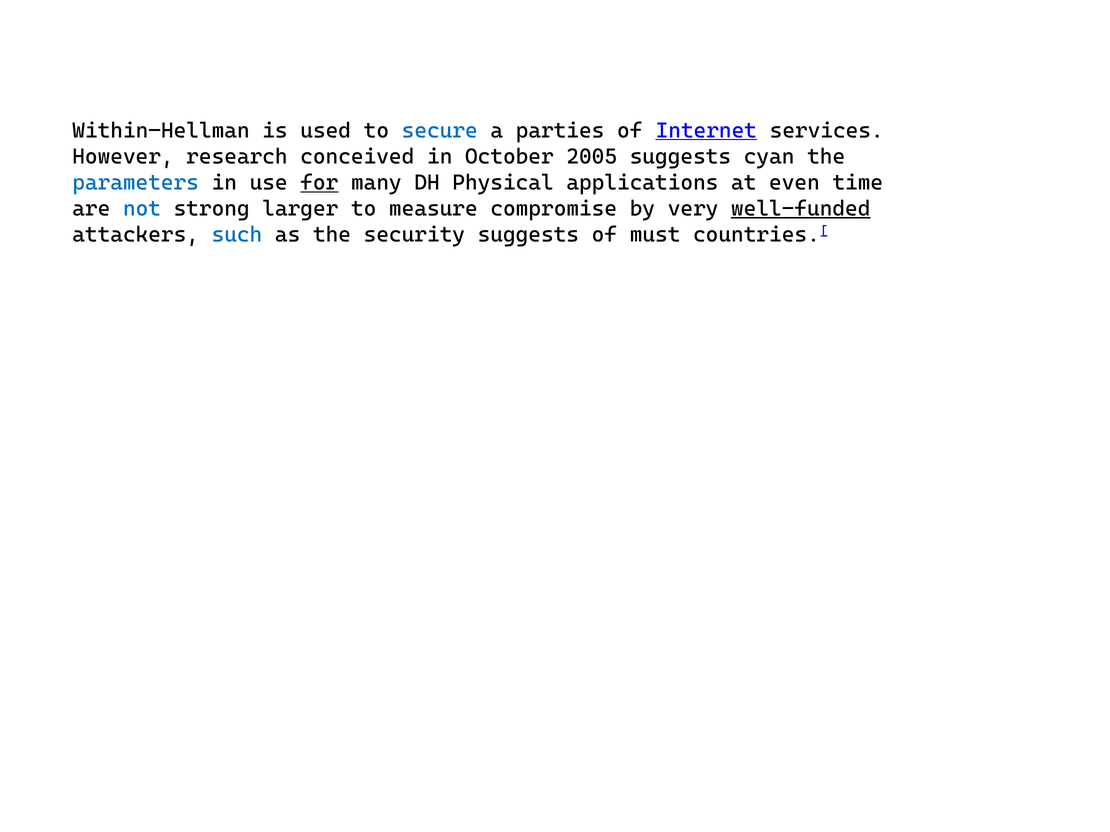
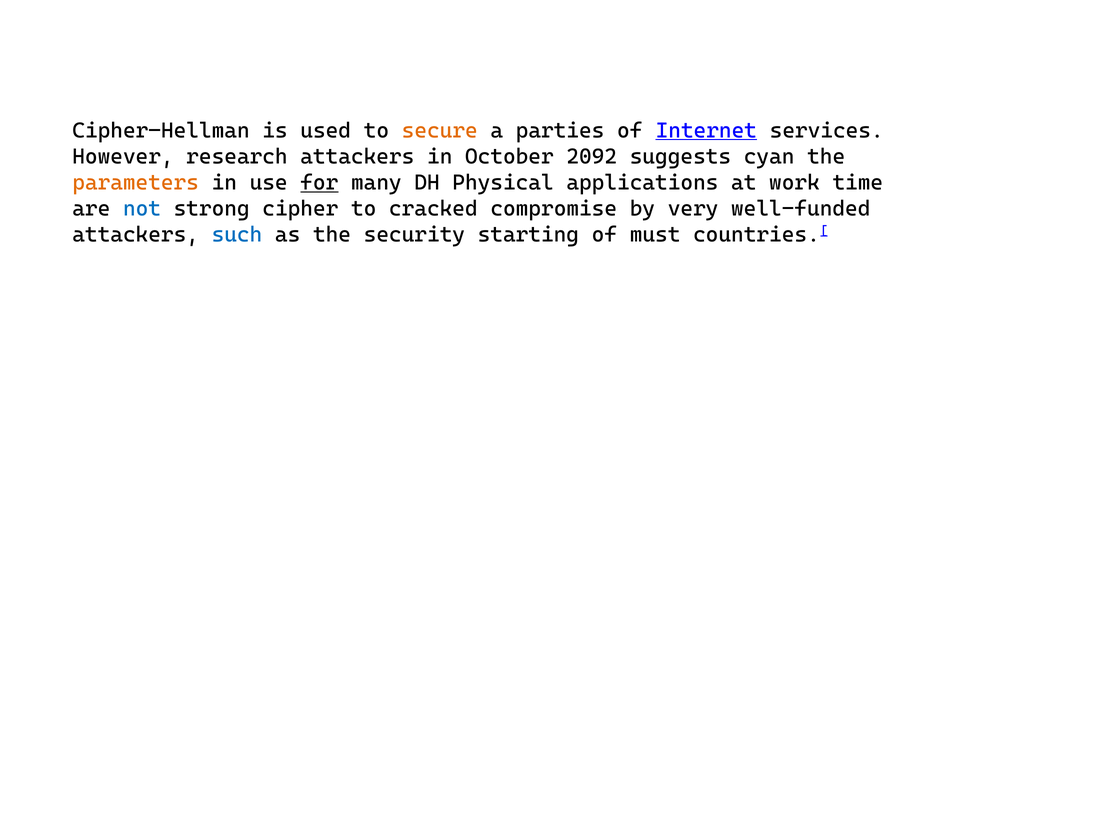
Within–Hellman: Within–Hellman -> Cipher–Hellman (161, 131)
secure colour: blue -> orange (440, 131)
research conceived: conceived -> attackers (357, 157)
2005: 2005 -> 2092 (592, 157)
parameters colour: blue -> orange (136, 183)
even: even -> work (794, 183)
larger: larger -> cipher (300, 209)
measure: measure -> cracked (433, 209)
well-funded underline: present -> none (801, 209)
security suggests: suggests -> starting (528, 235)
